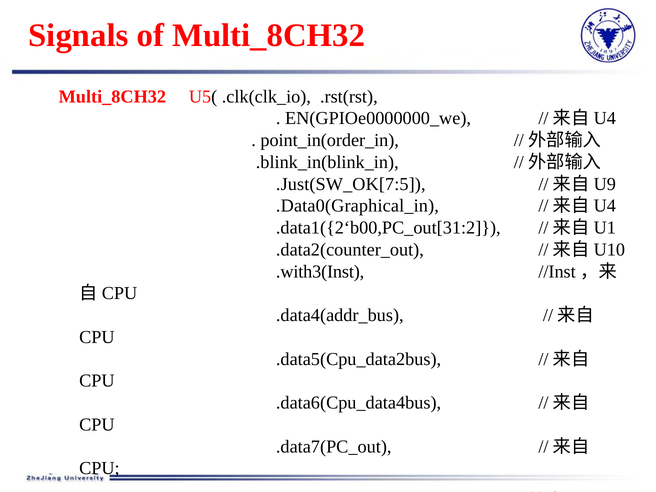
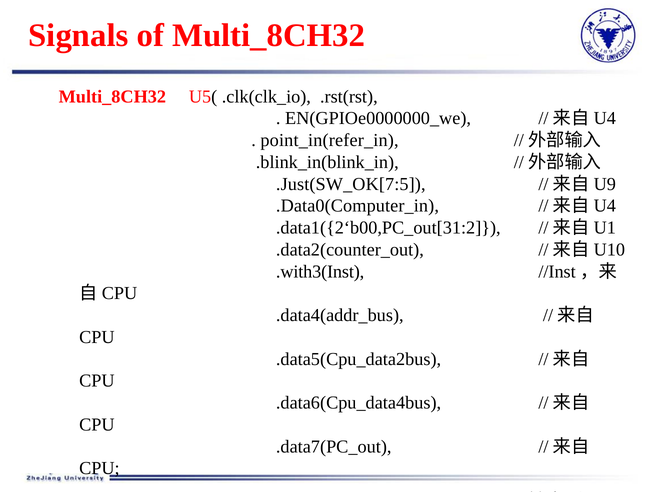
point_in(order_in: point_in(order_in -> point_in(refer_in (330, 140)
.Data0(Graphical_in: .Data0(Graphical_in -> .Data0(Computer_in (357, 206)
